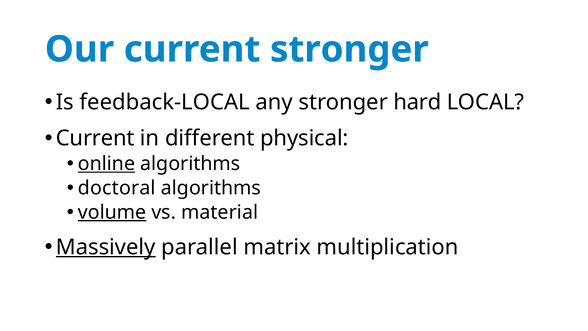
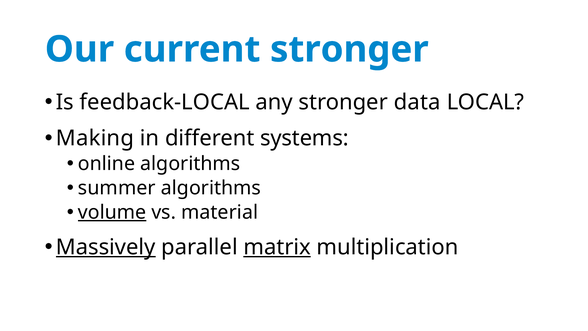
hard: hard -> data (417, 102)
Current: Current -> Making (95, 138)
physical: physical -> systems (304, 138)
online underline: present -> none (107, 164)
doctoral: doctoral -> summer (117, 188)
matrix underline: none -> present (277, 247)
